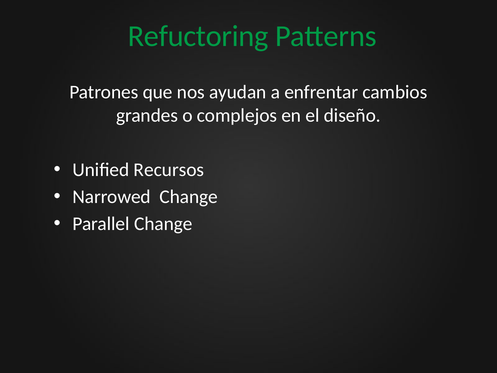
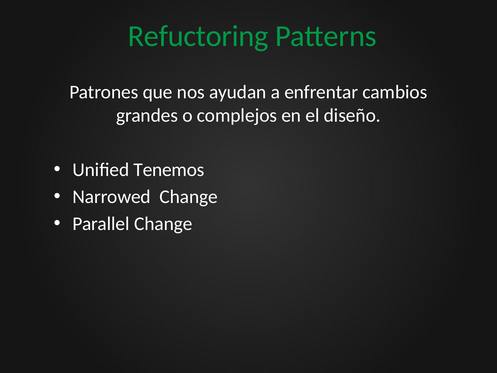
Recursos: Recursos -> Tenemos (169, 170)
